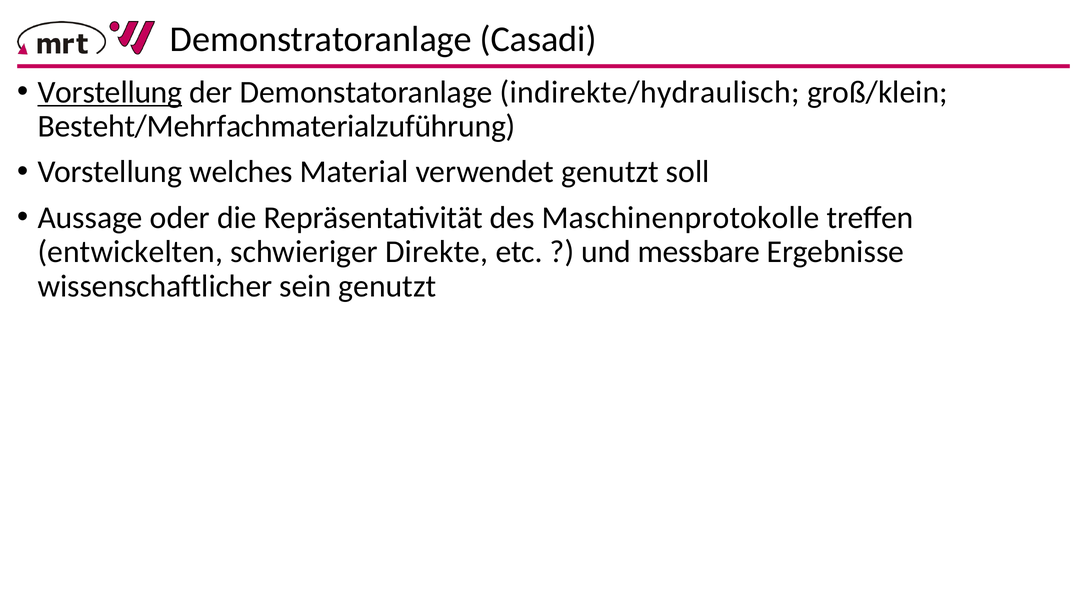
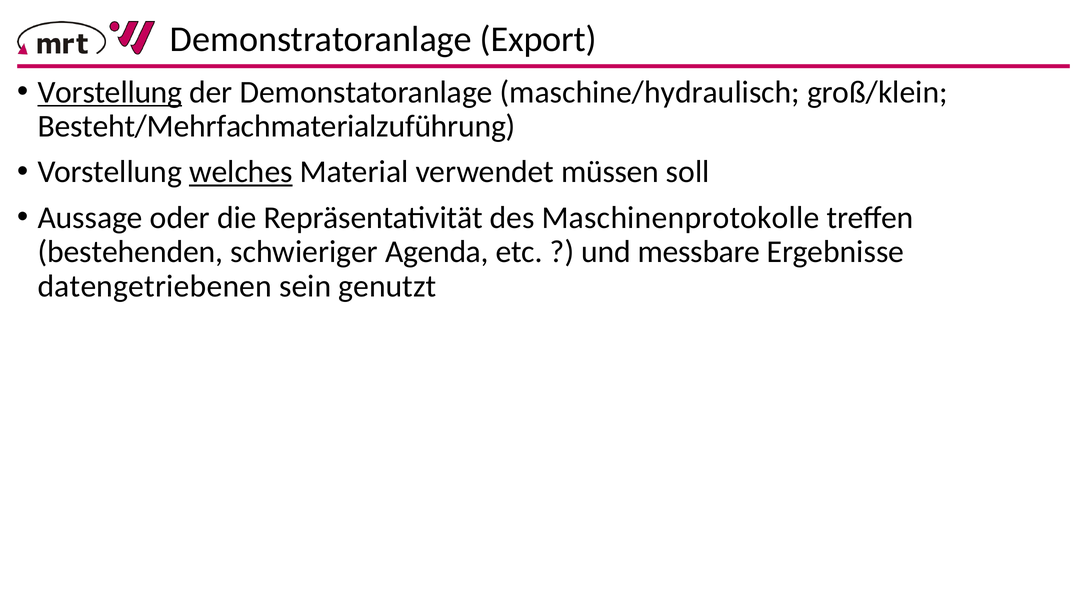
Casadi: Casadi -> Export (538, 39)
indirekte/hydraulisch: indirekte/hydraulisch -> maschine/hydraulisch (650, 92)
welches underline: none -> present (241, 172)
verwendet genutzt: genutzt -> müssen (610, 172)
entwickelten: entwickelten -> bestehenden (130, 252)
Direkte: Direkte -> Agenda (437, 252)
wissenschaftlicher: wissenschaftlicher -> datengetriebenen (155, 286)
